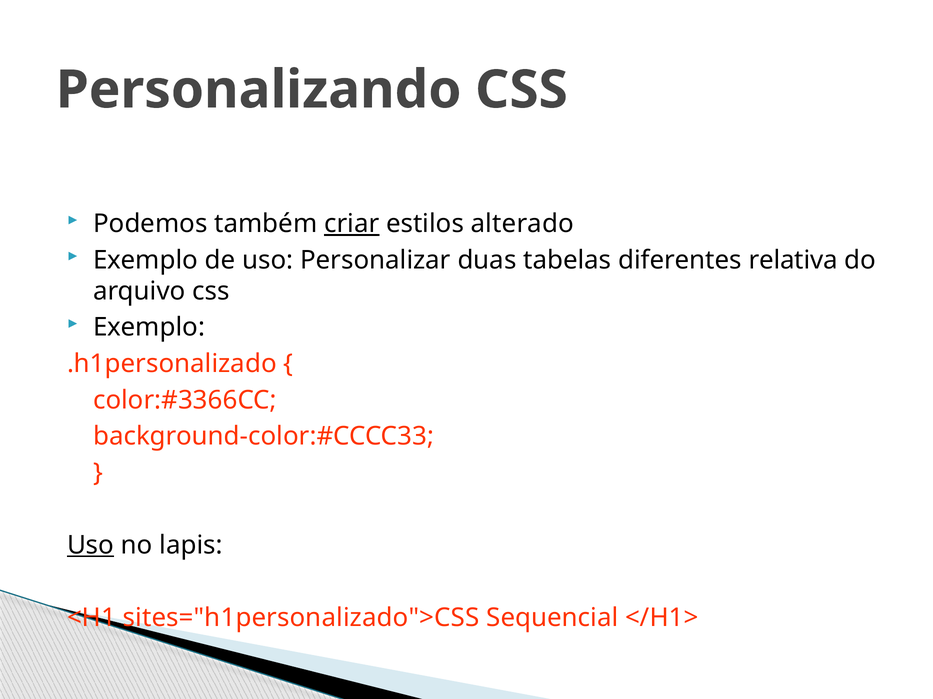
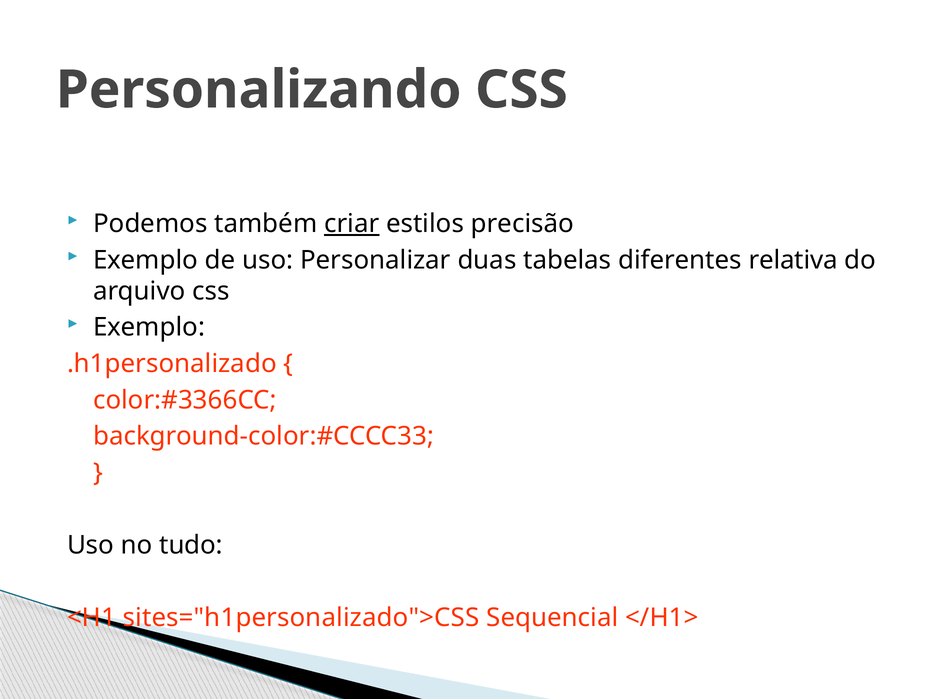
alterado: alterado -> precisão (522, 224)
Uso underline: present -> none (91, 546)
lapis: lapis -> tudo (191, 546)
